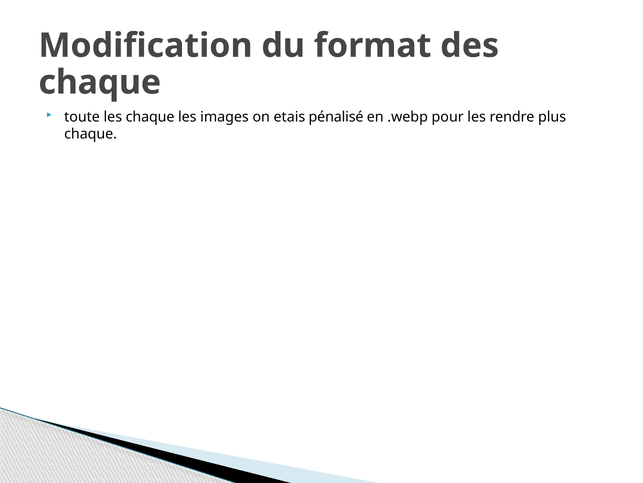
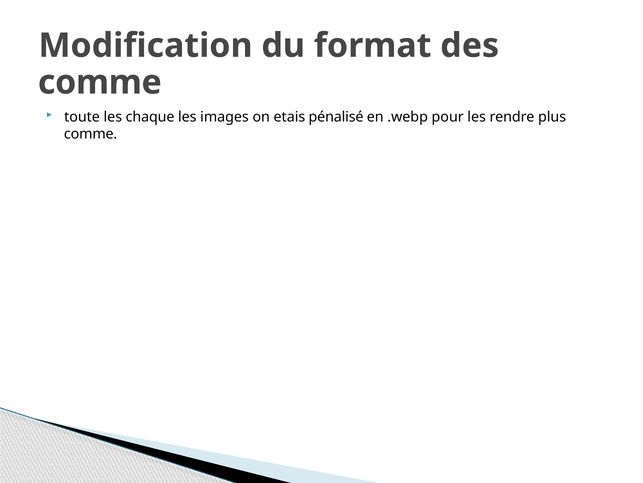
chaque: chaque -> comme (100, 82)
chaque: chaque -> comme (91, 134)
